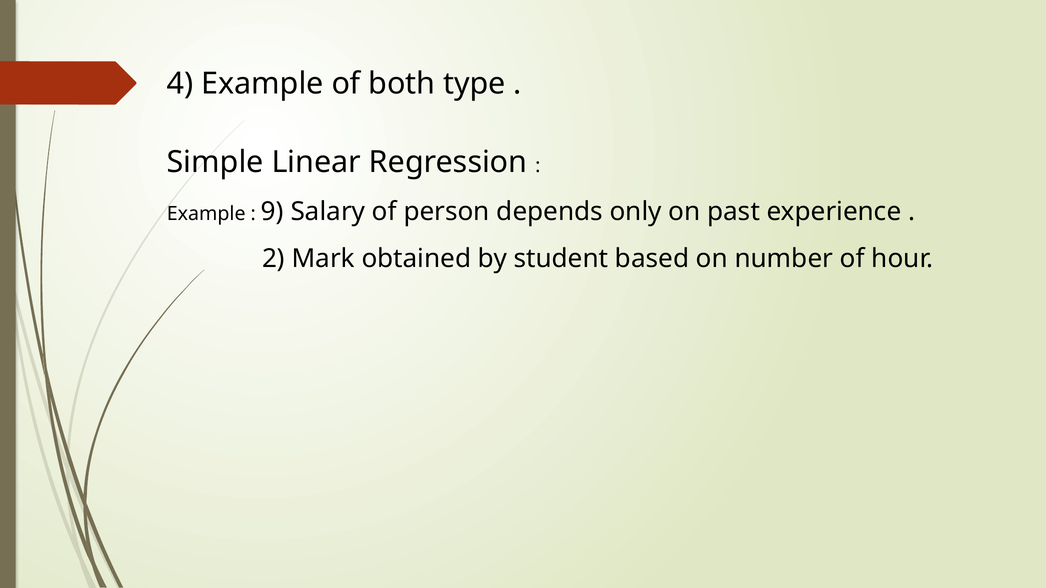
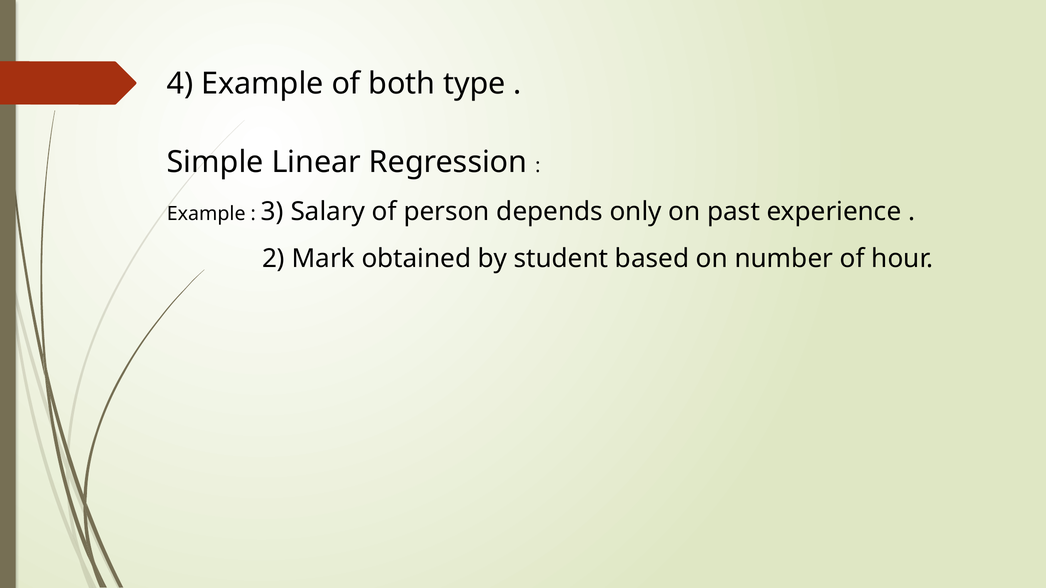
9: 9 -> 3 (272, 212)
